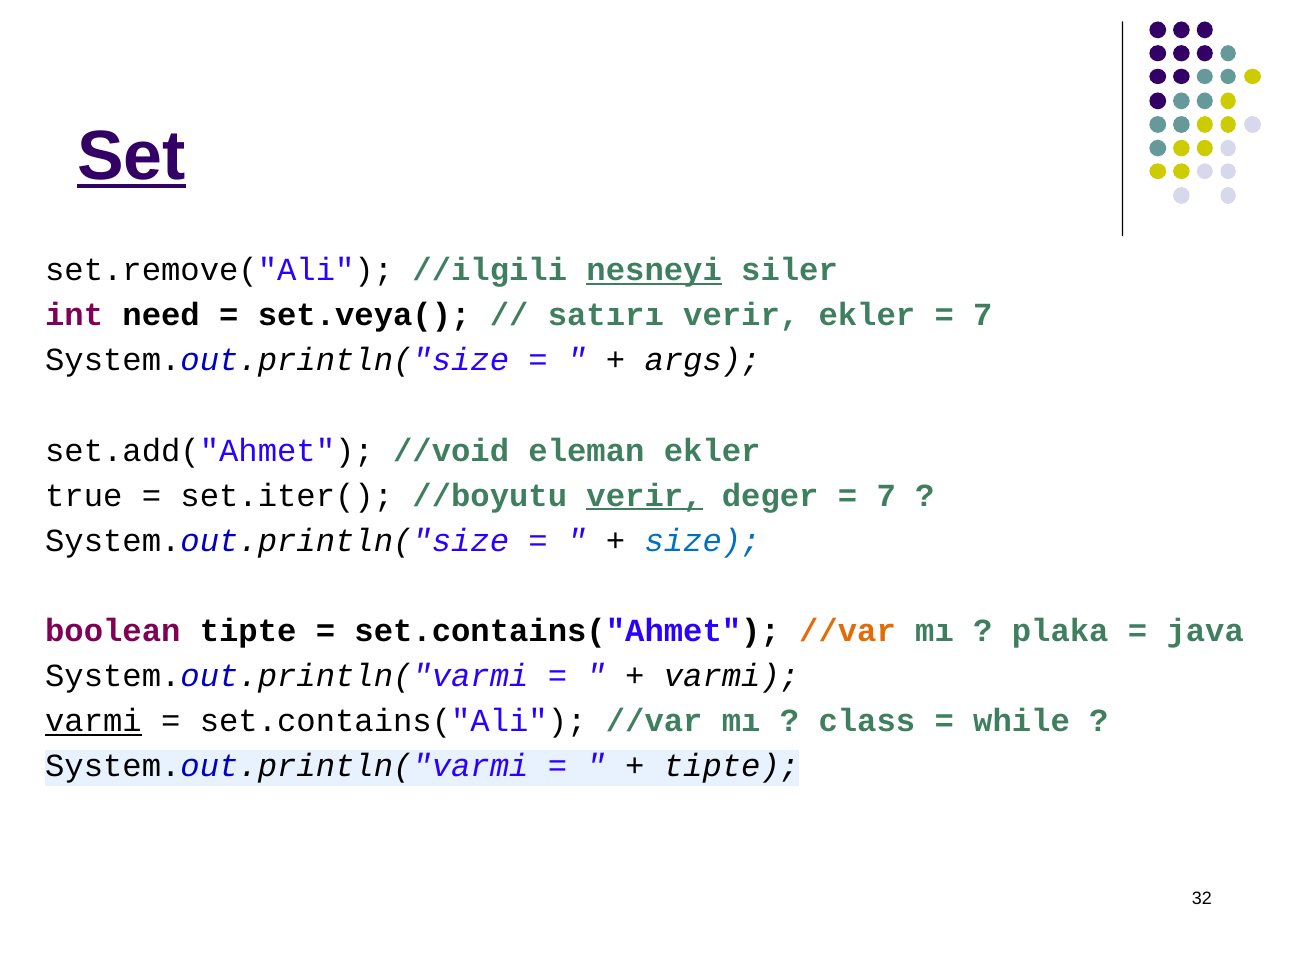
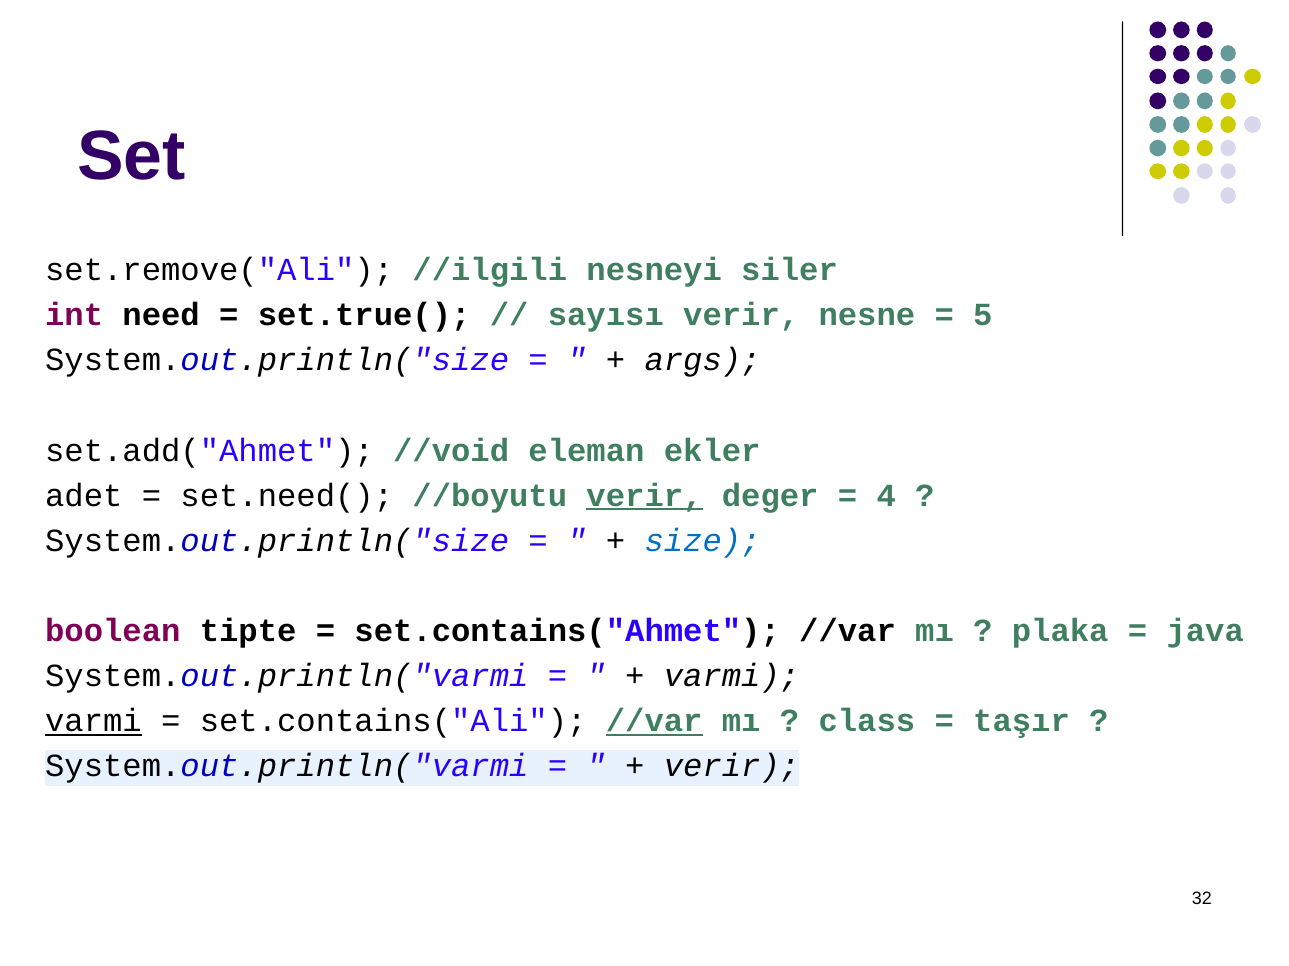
Set underline: present -> none (132, 156)
nesneyi underline: present -> none (654, 270)
set.veya(: set.veya( -> set.true( (364, 316)
satırı: satırı -> sayısı (606, 316)
verir ekler: ekler -> nesne (867, 316)
7: 7 -> 5 (983, 316)
true: true -> adet (84, 496)
set.iter(: set.iter( -> set.need( (287, 496)
7: 7 -> 4 (886, 496)
//var colour: orange -> black (848, 631)
//var underline: none -> present (654, 722)
while: while -> taşır (1022, 722)
tipte: tipte -> verir (732, 767)
